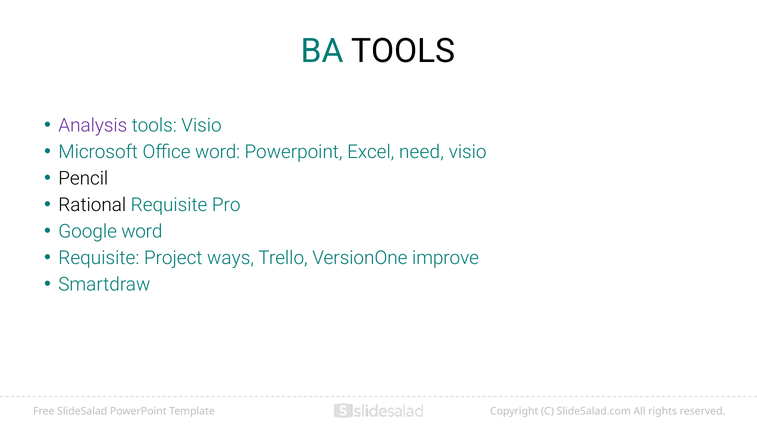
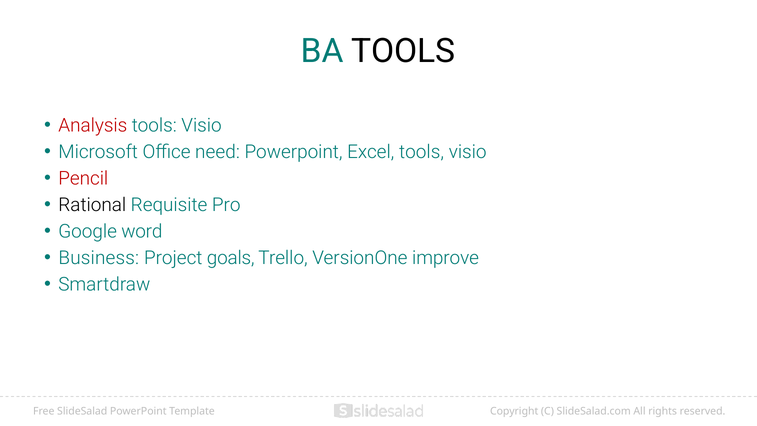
Analysis colour: purple -> red (93, 125)
Office word: word -> need (218, 152)
Excel need: need -> tools (422, 152)
Pencil colour: black -> red (83, 178)
Requisite: Requisite -> Business (99, 258)
ways: ways -> goals (231, 258)
